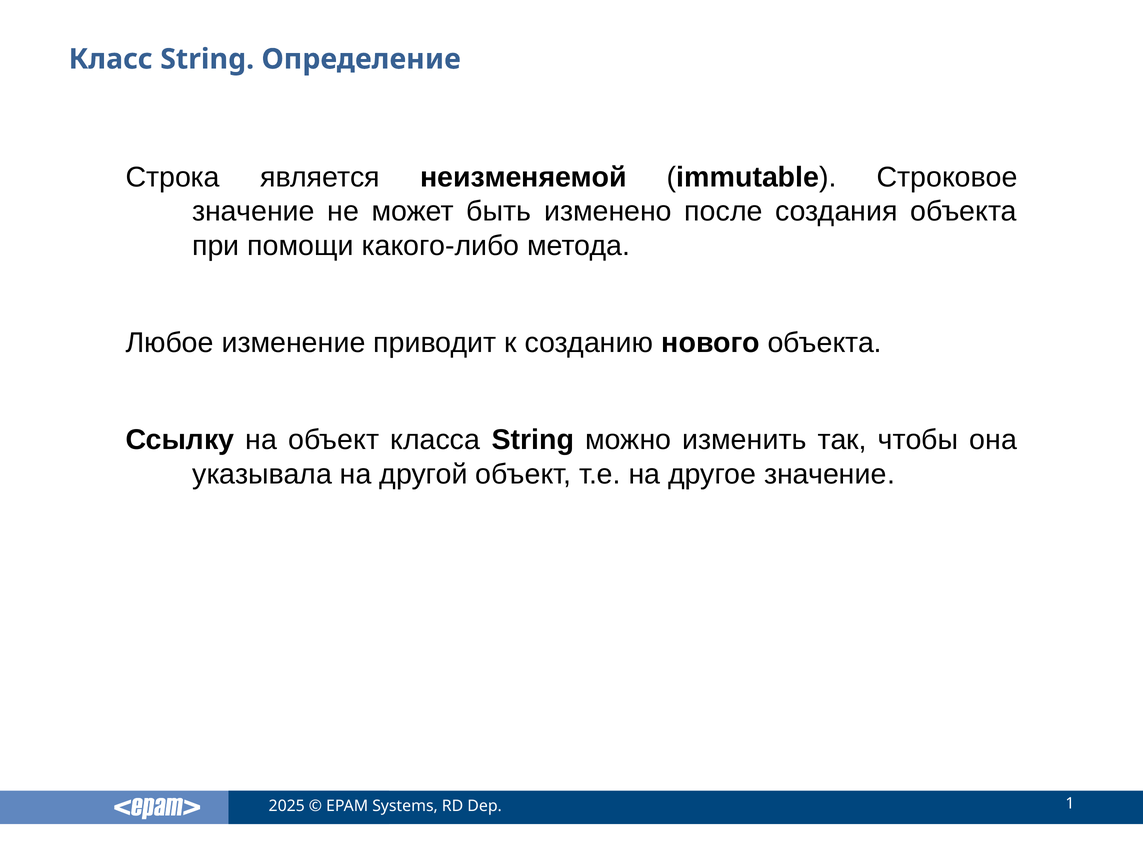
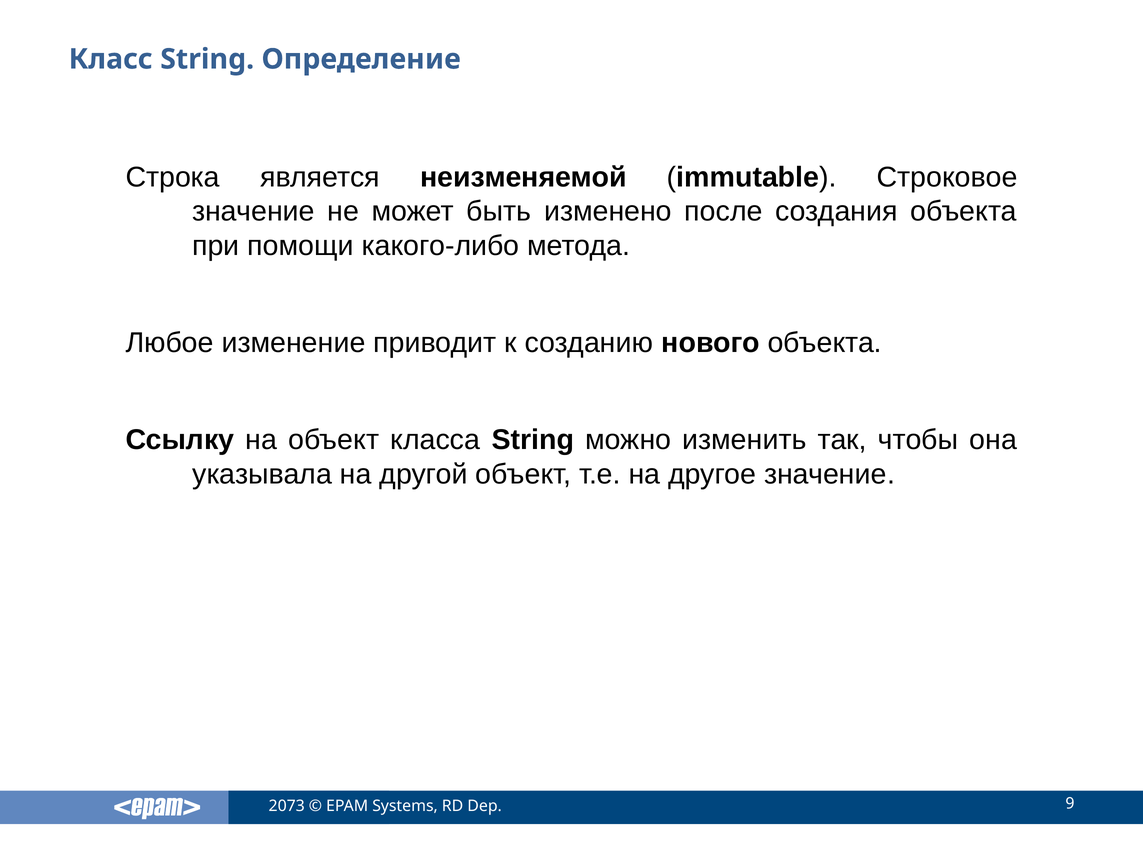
2025: 2025 -> 2073 (287, 806)
1: 1 -> 9 (1070, 804)
